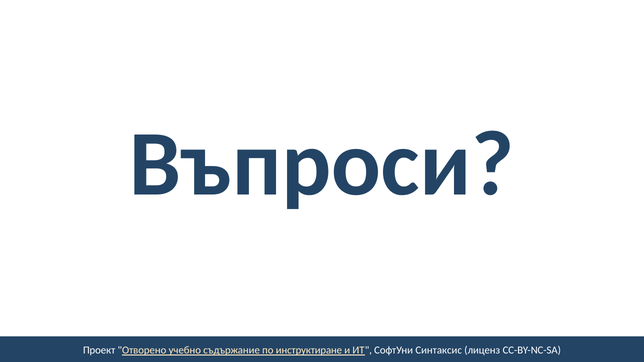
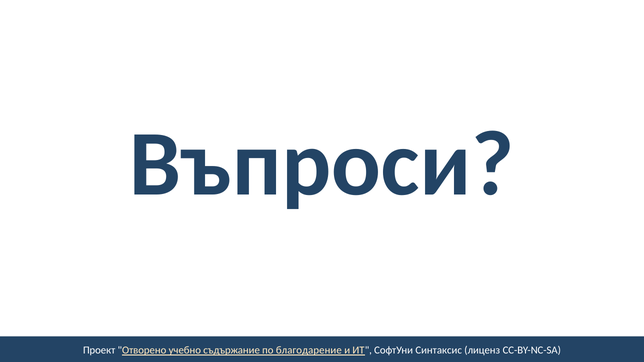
инструктиране: инструктиране -> благодарение (309, 351)
